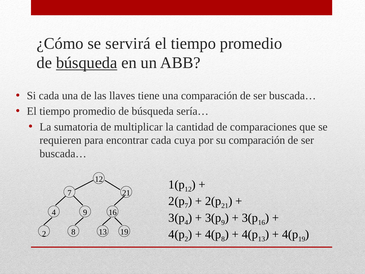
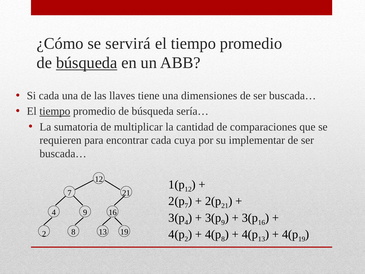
una comparación: comparación -> dimensiones (209, 96)
tiempo underline: none -> present (55, 111)
su comparación: comparación -> implementar (257, 140)
